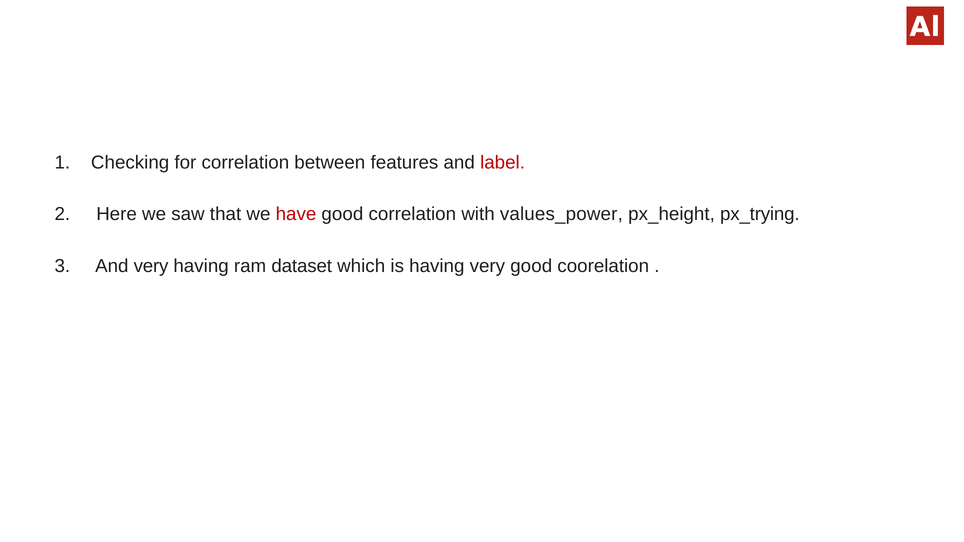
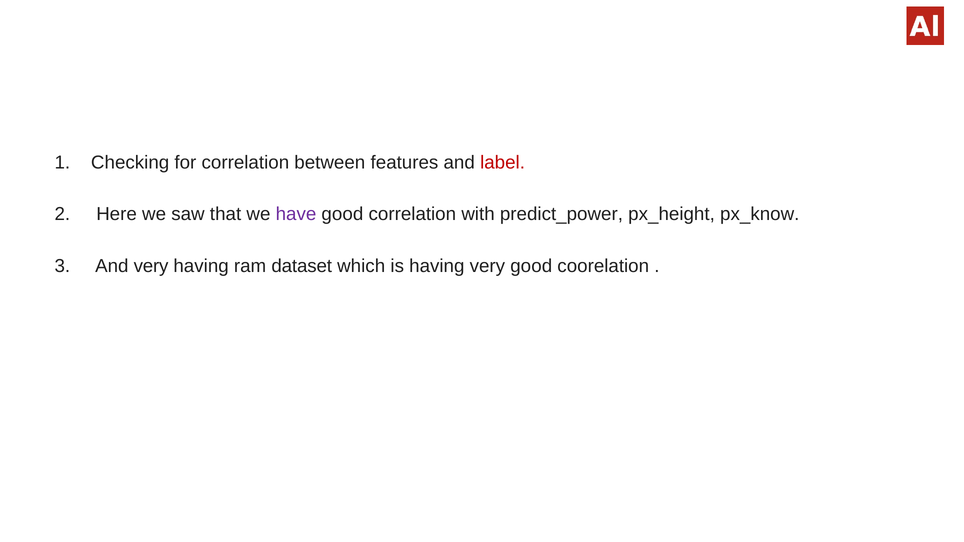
have colour: red -> purple (296, 214)
values_power: values_power -> predict_power (561, 214)
px_trying: px_trying -> px_know (760, 214)
